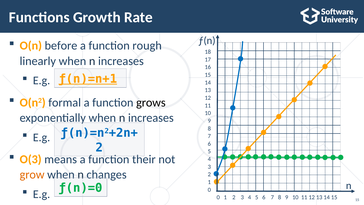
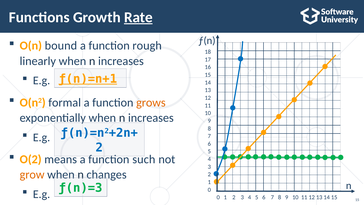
Rate underline: none -> present (138, 17)
before: before -> bound (61, 46)
grows colour: black -> orange (151, 102)
O(3: O(3 -> O(2 (31, 159)
their: their -> such (144, 159)
ƒ(n)=0: ƒ(n)=0 -> ƒ(n)=3 (81, 188)
